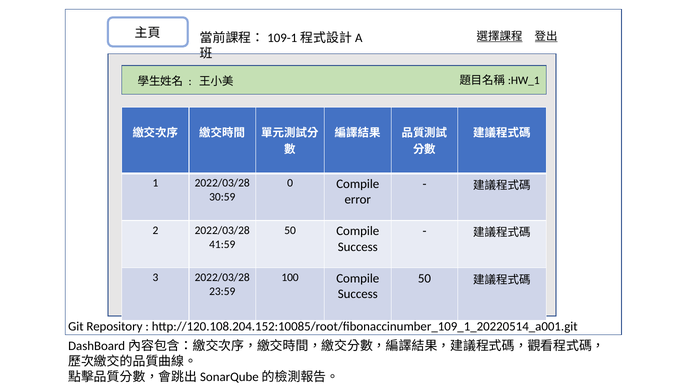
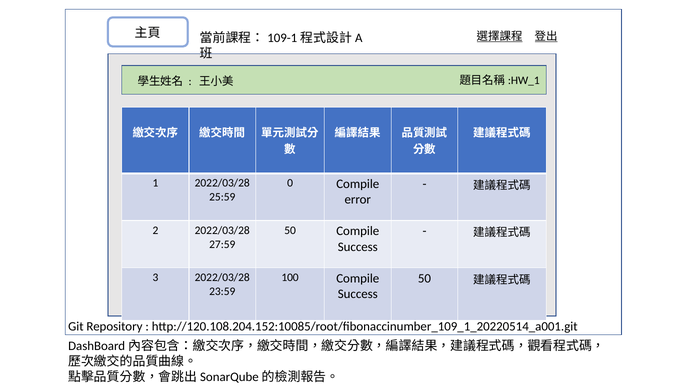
30:59: 30:59 -> 25:59 (222, 197)
41:59: 41:59 -> 27:59 (222, 244)
